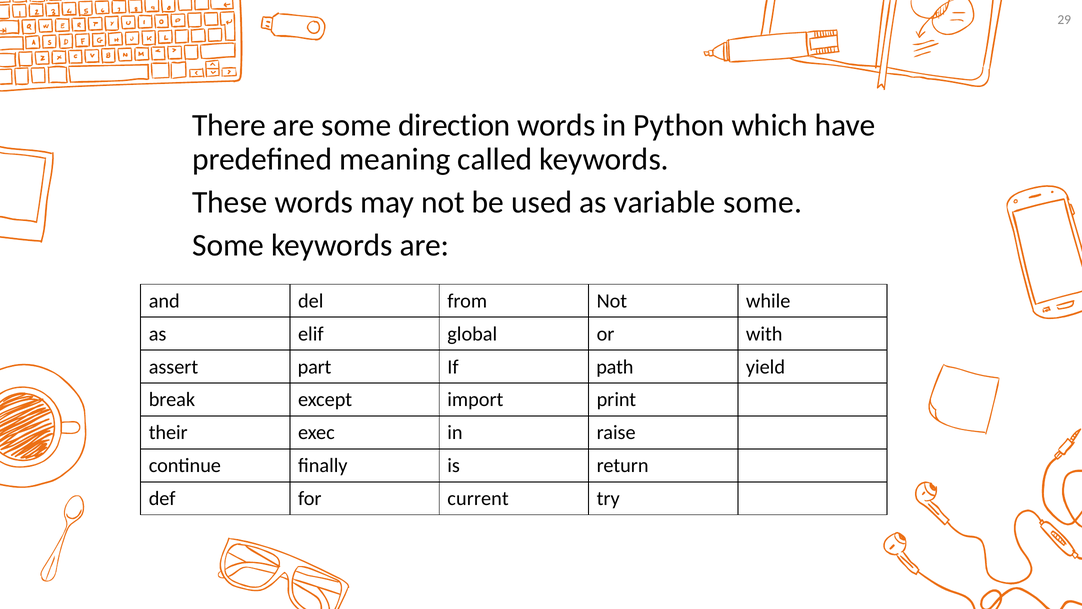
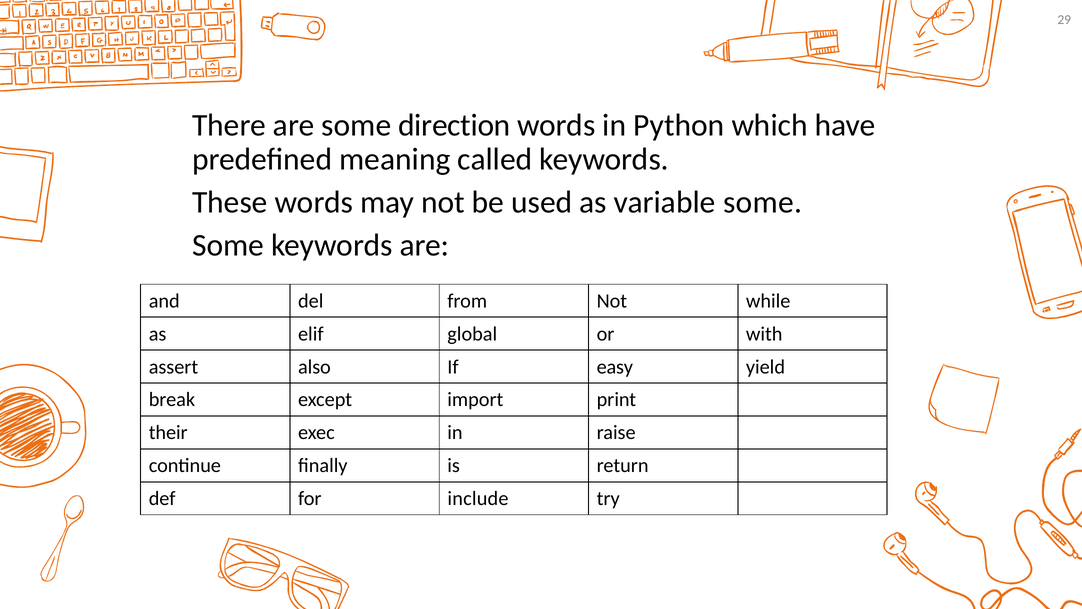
part: part -> also (314, 367)
path: path -> easy (615, 367)
current: current -> include (478, 498)
